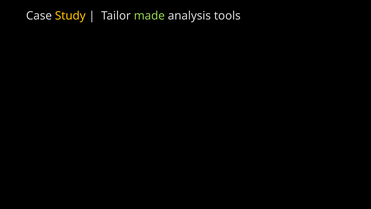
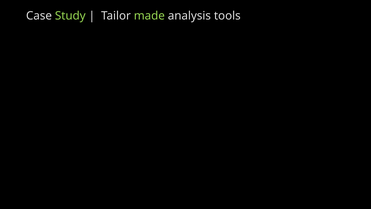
Study colour: yellow -> light green (70, 16)
